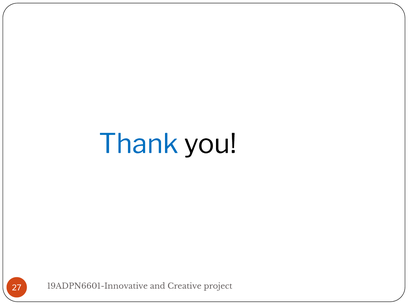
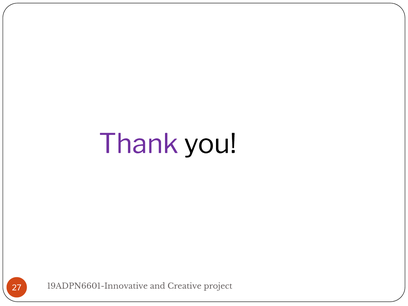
Thank colour: blue -> purple (139, 144)
